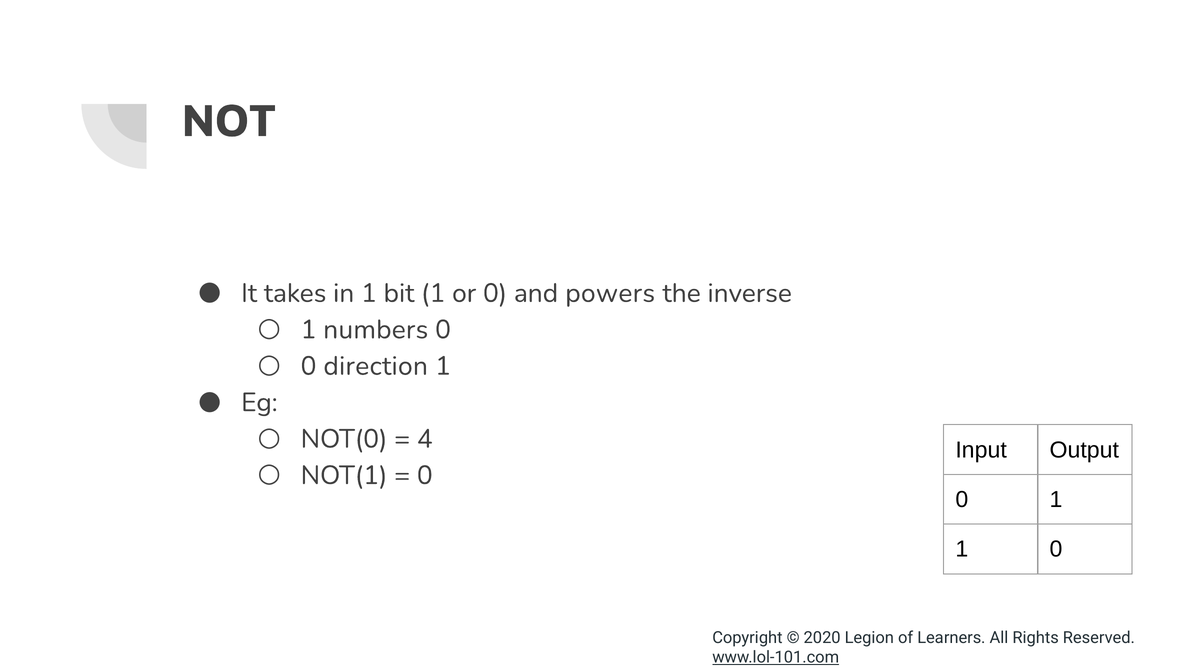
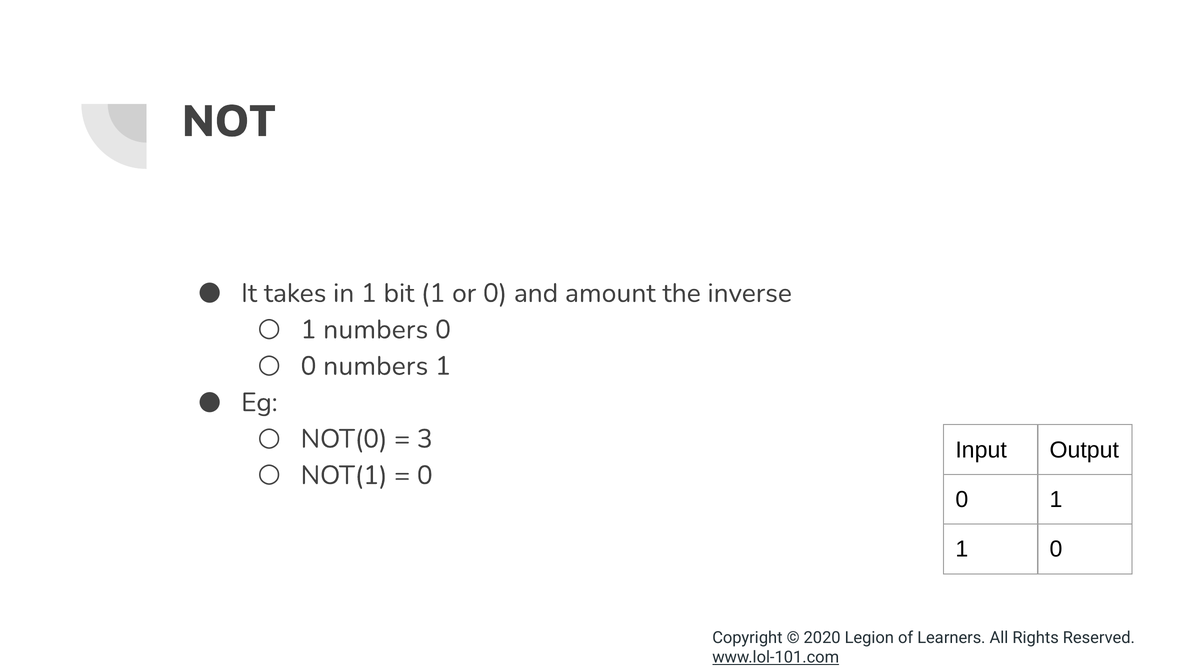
powers: powers -> amount (610, 293)
0 direction: direction -> numbers (376, 366)
4: 4 -> 3 (425, 439)
